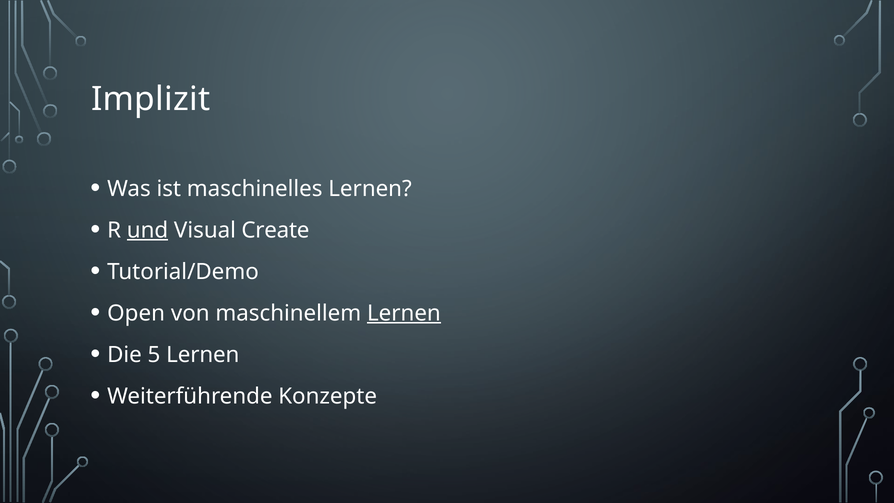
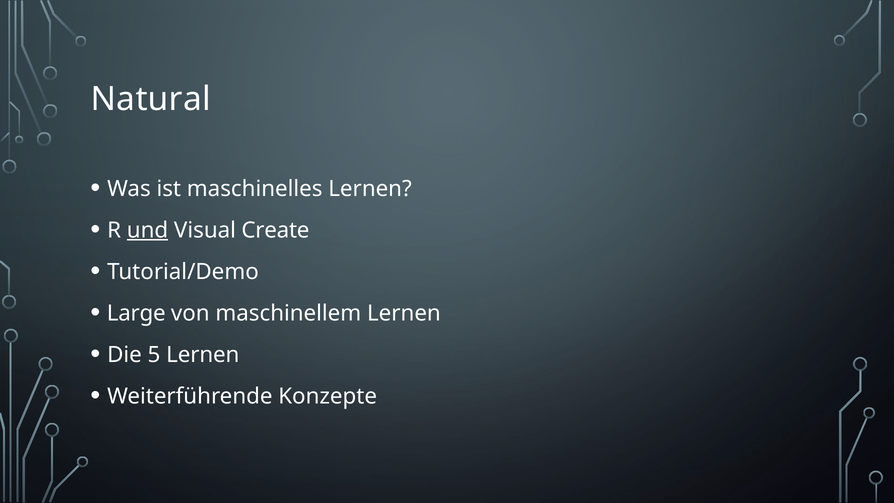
Implizit: Implizit -> Natural (151, 99)
Open: Open -> Large (136, 313)
Lernen underline: present -> none (404, 313)
